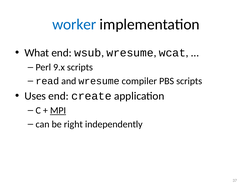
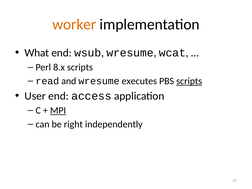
worker colour: blue -> orange (74, 24)
9.x: 9.x -> 8.x (59, 67)
compiler: compiler -> executes (139, 81)
scripts underline: none -> present (189, 81)
Uses: Uses -> User (35, 96)
create: create -> access (91, 96)
